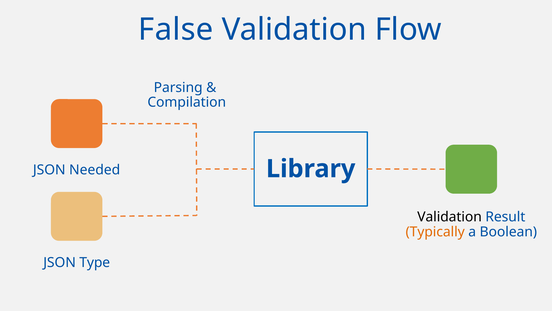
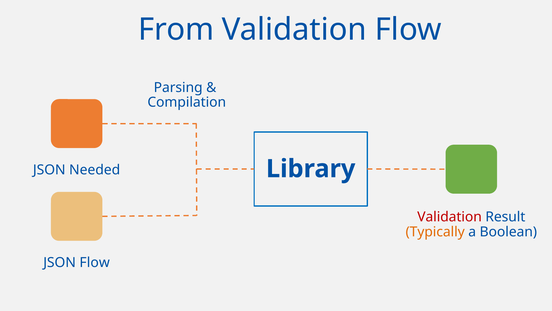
False: False -> From (176, 30)
Validation colour: black -> red (450, 217)
JSON Type: Type -> Flow (95, 262)
